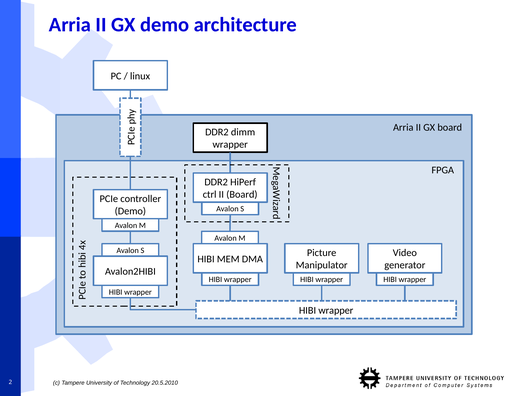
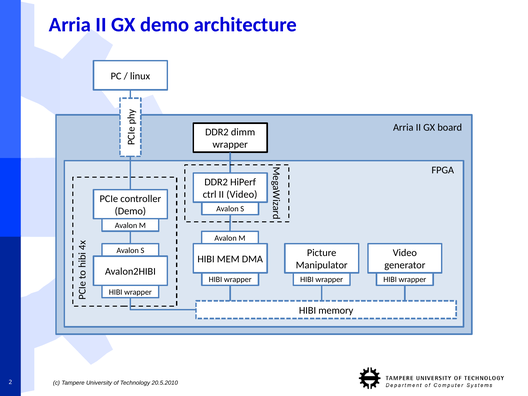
II Board: Board -> Video (242, 194)
wrapper: wrapper -> memory (336, 310)
